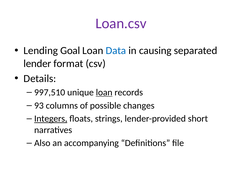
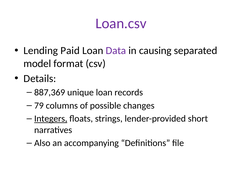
Goal: Goal -> Paid (70, 51)
Data colour: blue -> purple (116, 51)
lender: lender -> model (37, 64)
997,510: 997,510 -> 887,369 (50, 93)
loan underline: present -> none (104, 93)
93: 93 -> 79 (39, 106)
